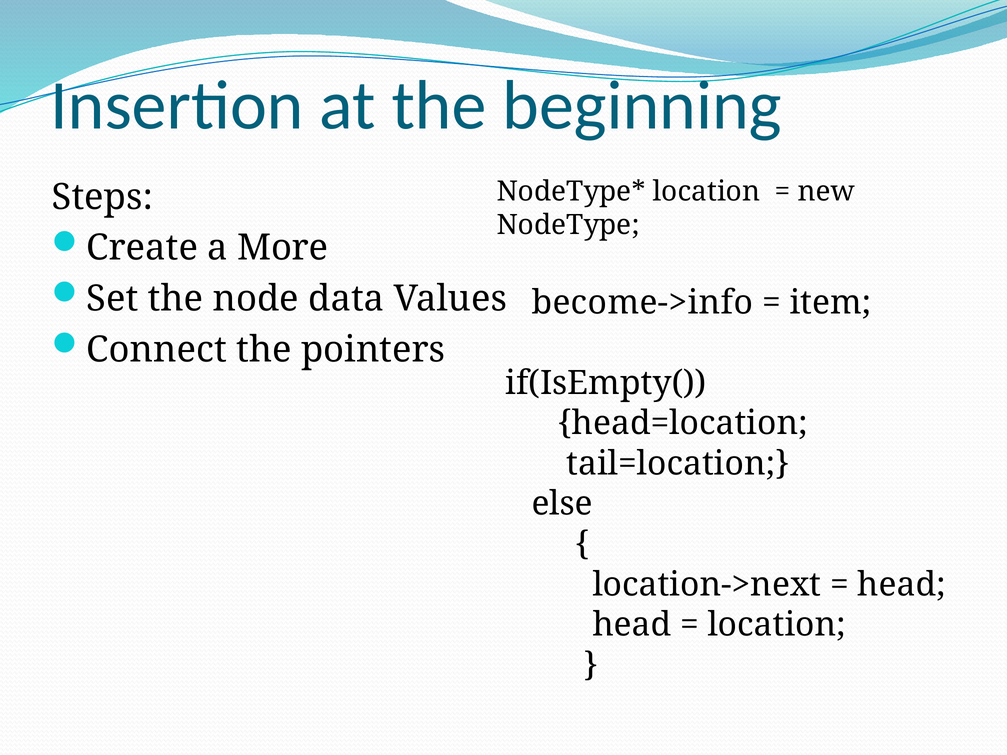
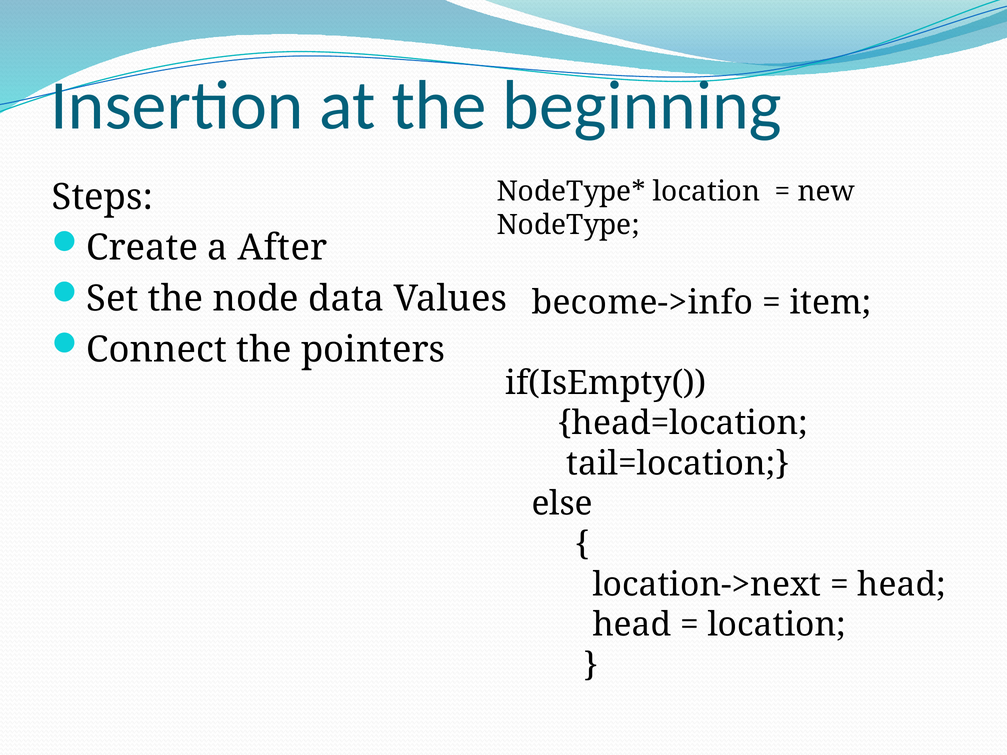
More: More -> After (283, 248)
